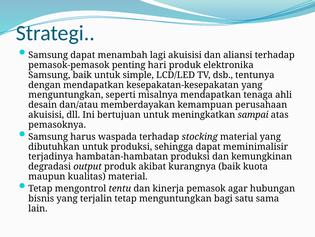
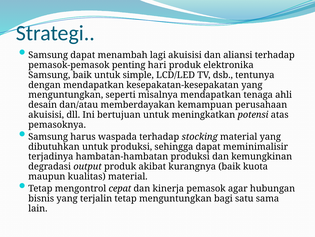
sampai: sampai -> potensi (253, 114)
tentu: tentu -> cepat (120, 188)
